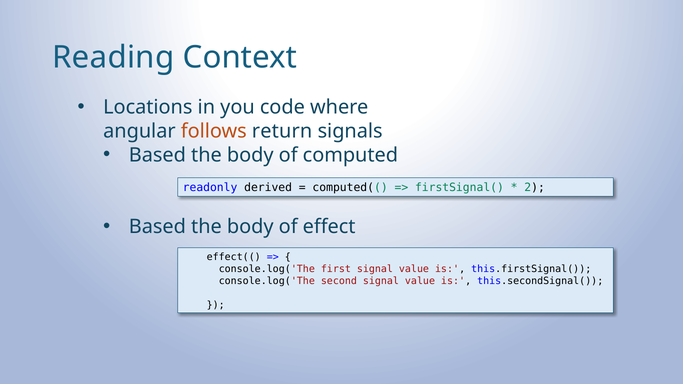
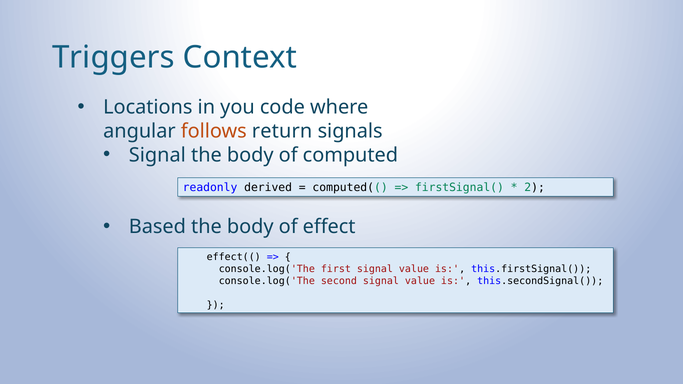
Reading: Reading -> Triggers (113, 57)
Based: Based -> Signal (157, 155)
